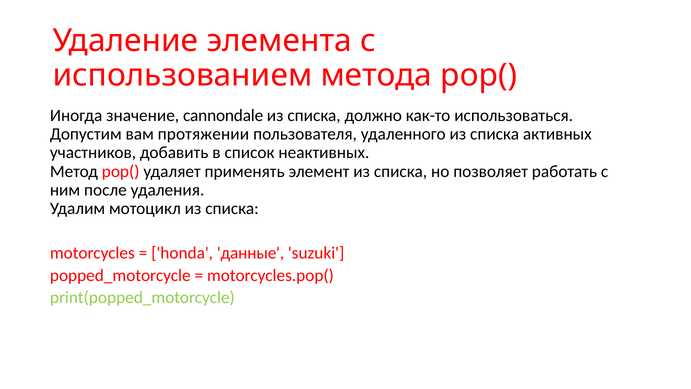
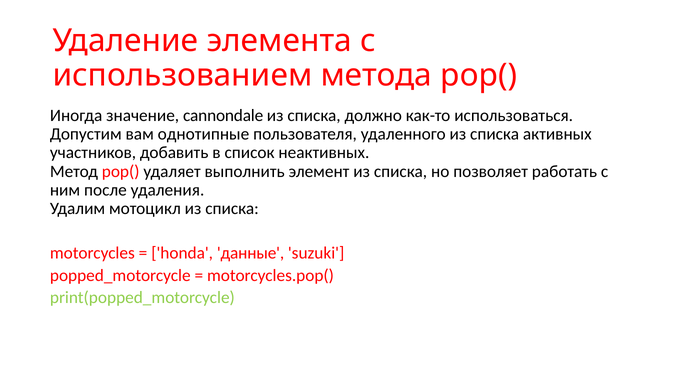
протяжении: протяжении -> однотипные (203, 134)
применять: применять -> выполнить (245, 171)
